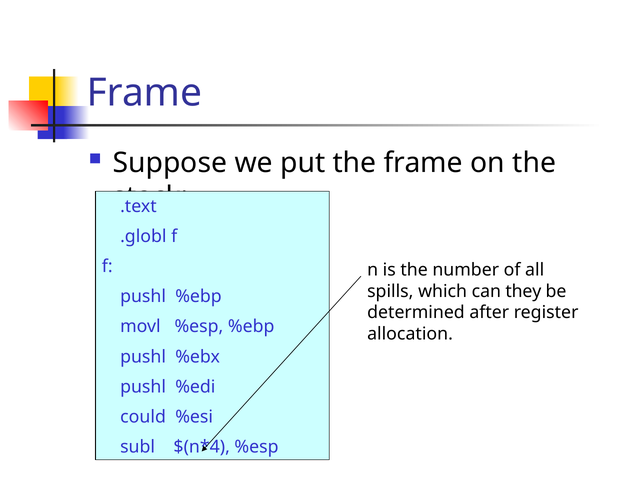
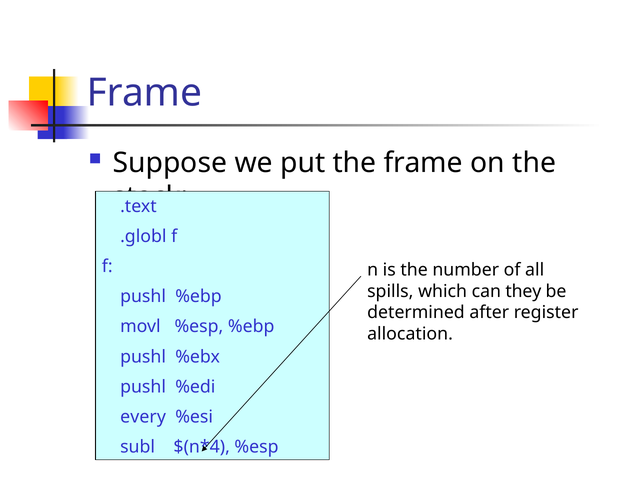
could: could -> every (143, 417)
